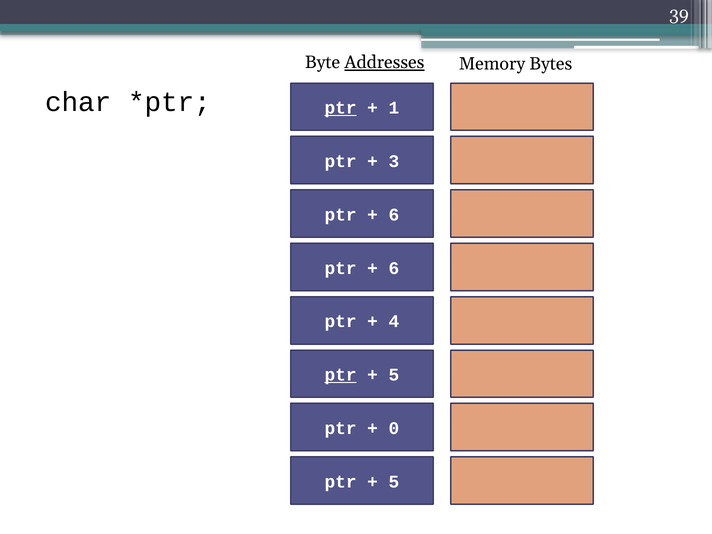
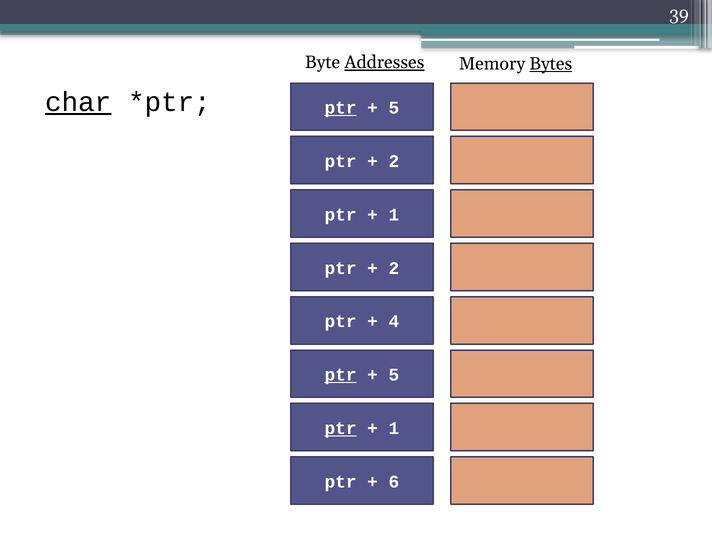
Bytes underline: none -> present (551, 64)
char underline: none -> present (78, 102)
1: 1 -> 5 (394, 108)
3: 3 -> 2 (394, 161)
6: 6 -> 1 (394, 215)
6: 6 -> 2 (394, 268)
ptr underline: none -> present (341, 428)
0: 0 -> 1 (394, 428)
5: 5 -> 6 (394, 482)
